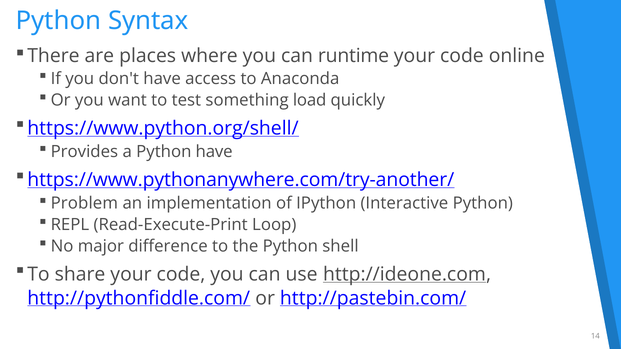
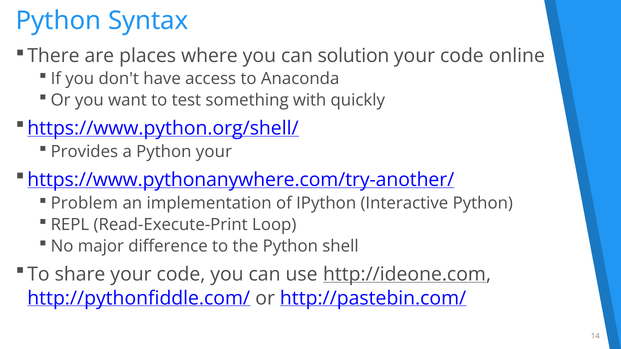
runtime: runtime -> solution (354, 56)
load: load -> with (310, 100)
Python have: have -> your (214, 152)
